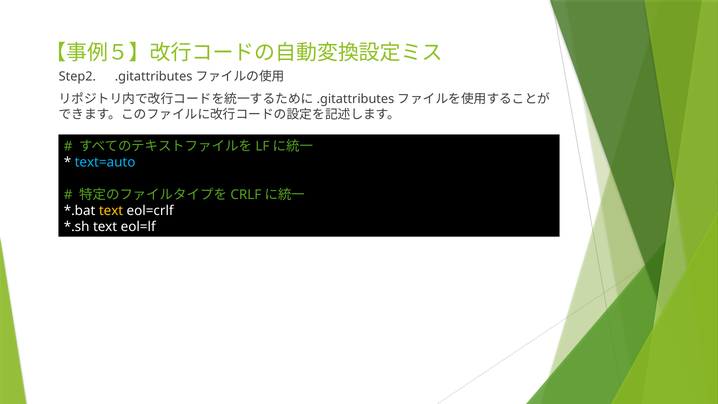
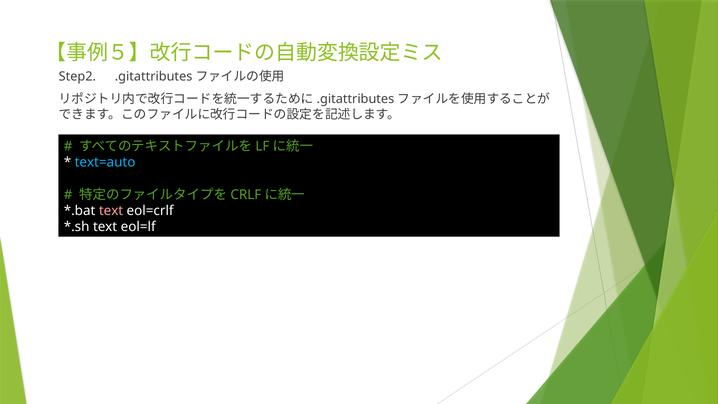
text colour: yellow -> pink (111, 211)
